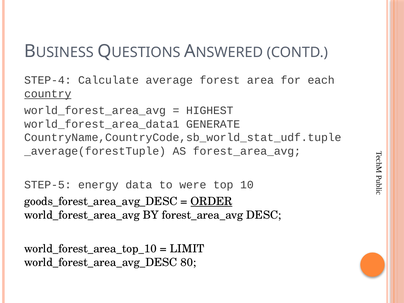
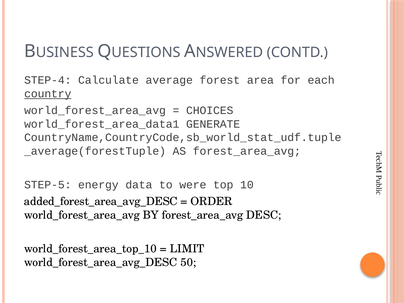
HIGHEST: HIGHEST -> CHOICES (210, 111)
goods_forest_area_avg_DESC: goods_forest_area_avg_DESC -> added_forest_area_avg_DESC (101, 202)
ORDER underline: present -> none (211, 202)
80: 80 -> 50 (188, 262)
